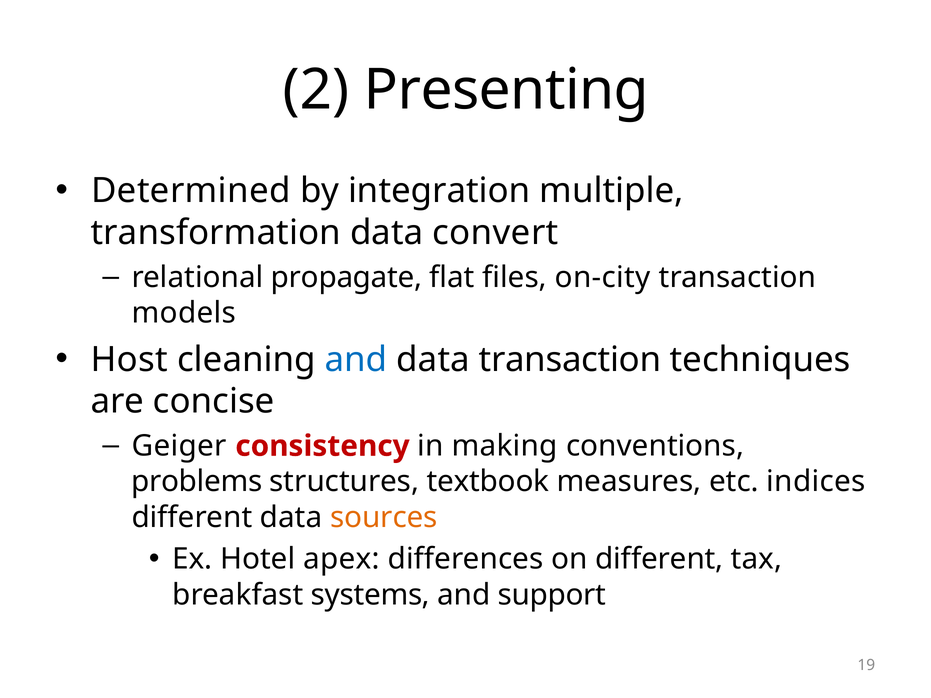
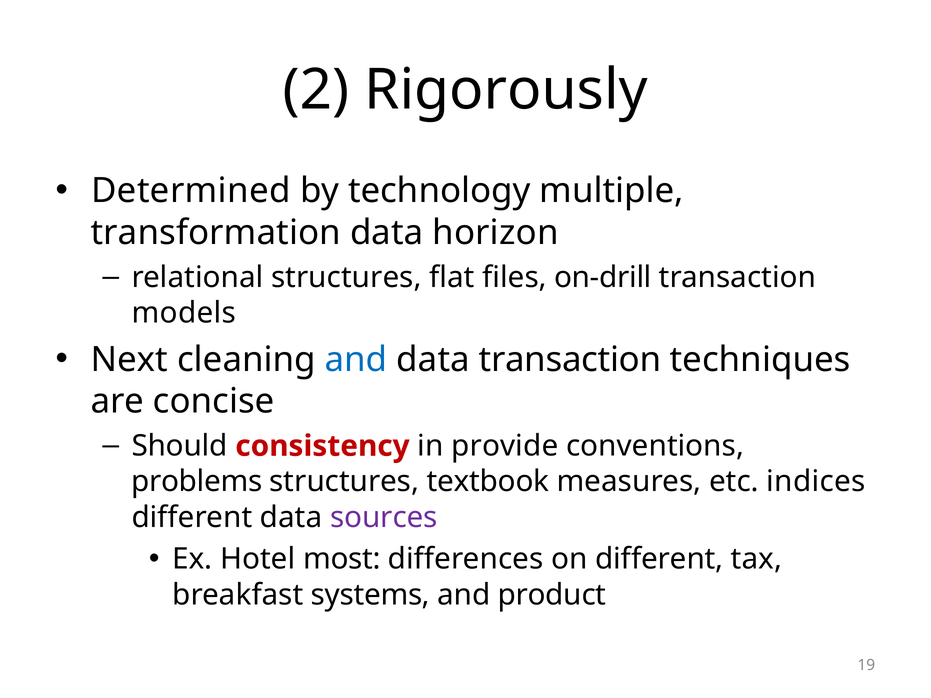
Presenting: Presenting -> Rigorously (506, 90)
integration: integration -> technology (439, 191)
convert: convert -> horizon (495, 233)
relational propagate: propagate -> structures (346, 278)
on-city: on-city -> on-drill (603, 278)
Host: Host -> Next (129, 360)
Geiger: Geiger -> Should (180, 446)
making: making -> provide (505, 446)
sources colour: orange -> purple (384, 518)
apex: apex -> most (342, 559)
support: support -> product (552, 595)
